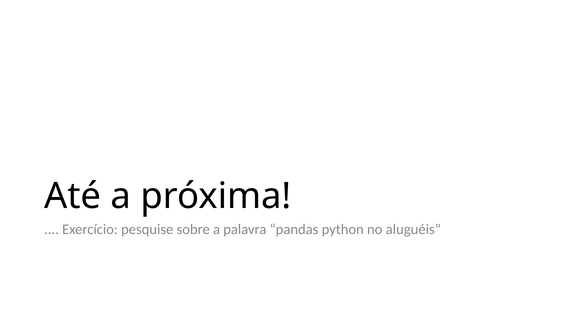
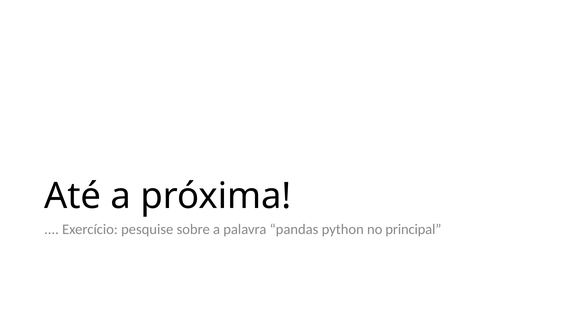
aluguéis: aluguéis -> principal (413, 229)
